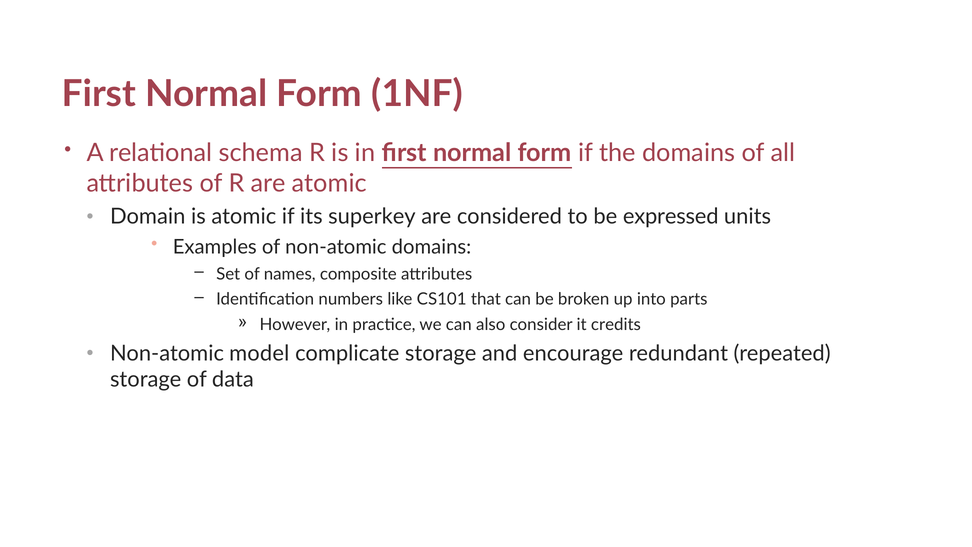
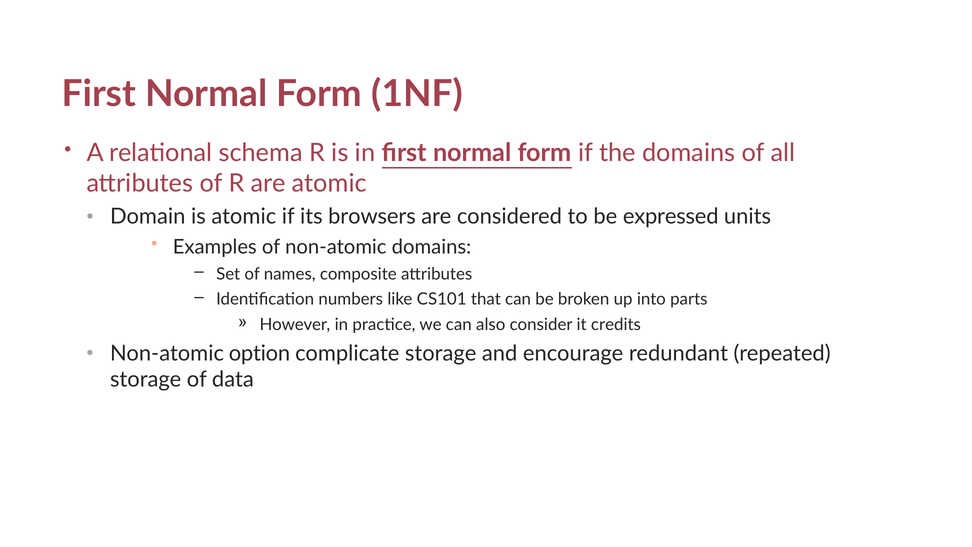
superkey: superkey -> browsers (372, 216)
model: model -> option (259, 353)
